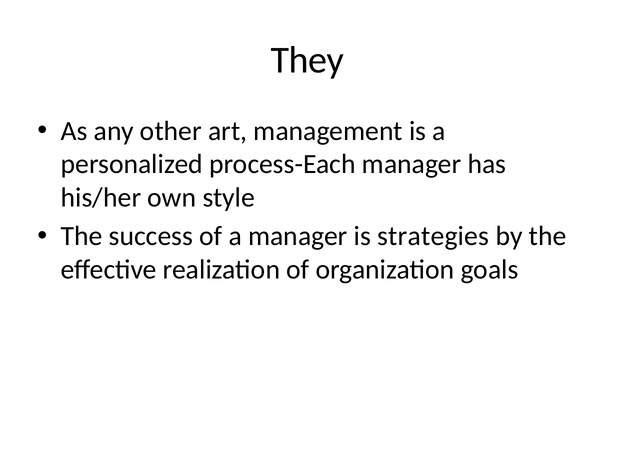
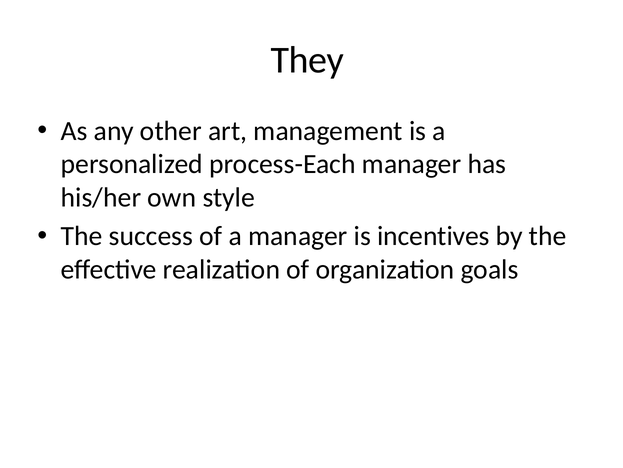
strategies: strategies -> incentives (433, 236)
